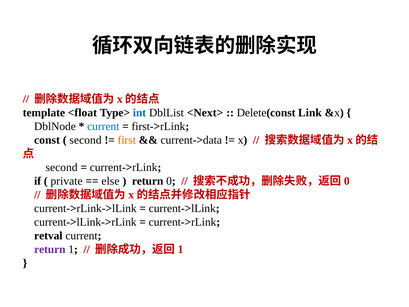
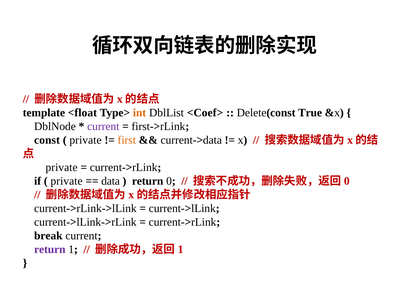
int colour: blue -> orange (139, 113)
<Next>: <Next> -> <Coef> (205, 113)
Link: Link -> True (310, 113)
current colour: blue -> purple (103, 126)
second: second -> private (86, 140)
second: second -> private (62, 167)
else: else -> data (111, 181)
retval: retval -> break (48, 235)
